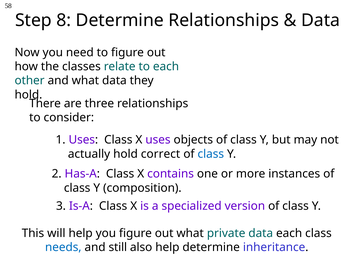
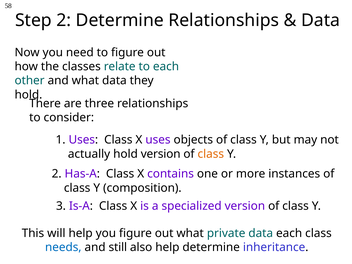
Step 8: 8 -> 2 (64, 20)
hold correct: correct -> version (161, 154)
class colour: blue -> orange (211, 154)
